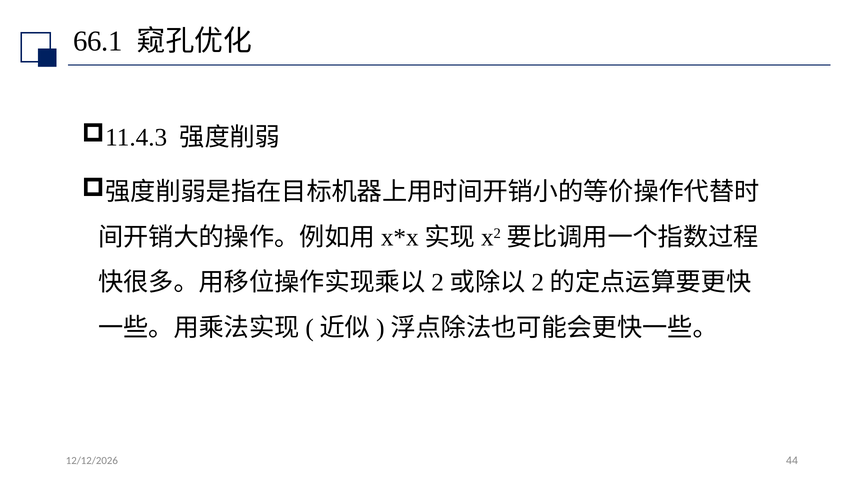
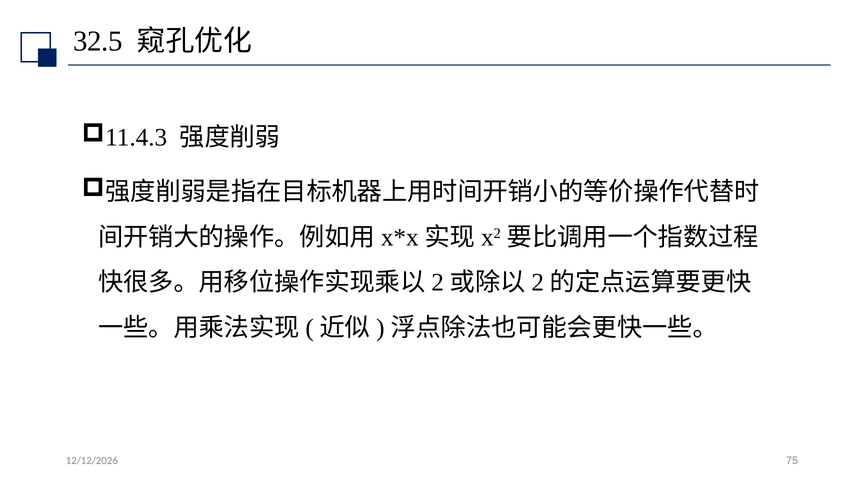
66.1: 66.1 -> 32.5 (98, 41)
44: 44 -> 75 (792, 461)
